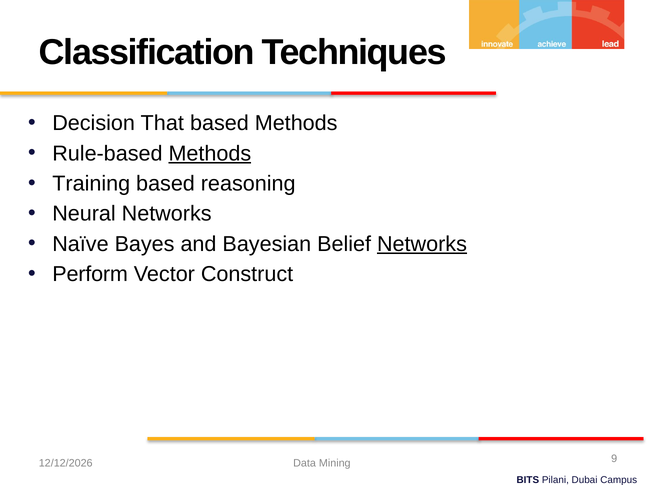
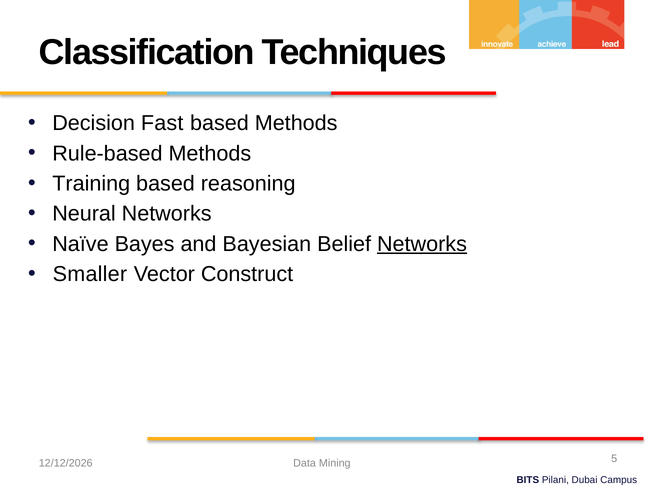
That: That -> Fast (162, 123)
Methods underline: present -> none (210, 154)
Perform: Perform -> Smaller (90, 274)
9: 9 -> 5 (614, 459)
